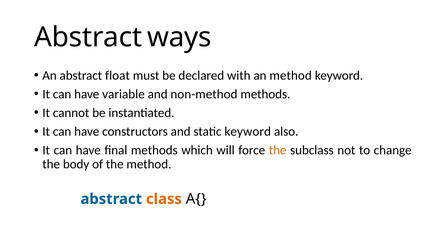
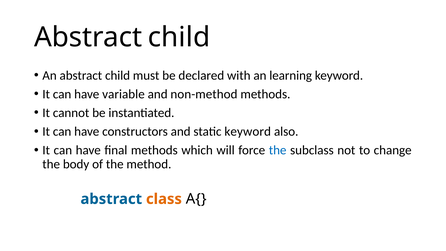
ways: ways -> child (179, 37)
An abstract float: float -> child (118, 75)
an method: method -> learning (291, 75)
the colour: orange -> blue (278, 150)
